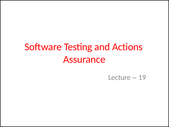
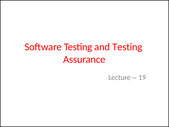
and Actions: Actions -> Testing (127, 47)
